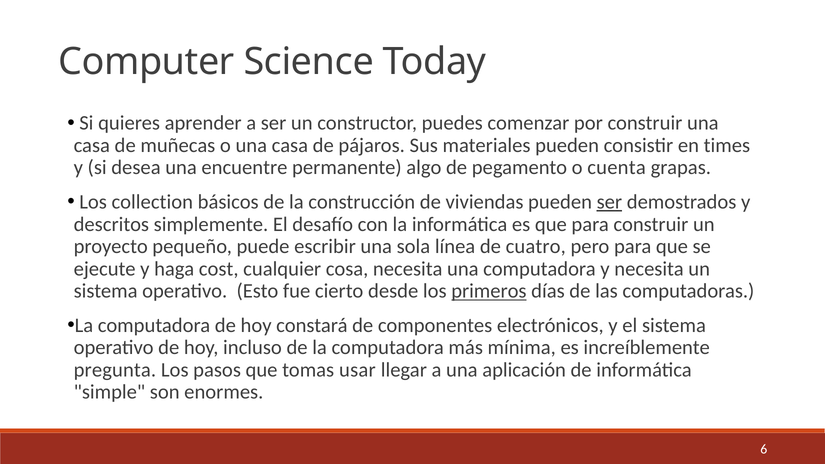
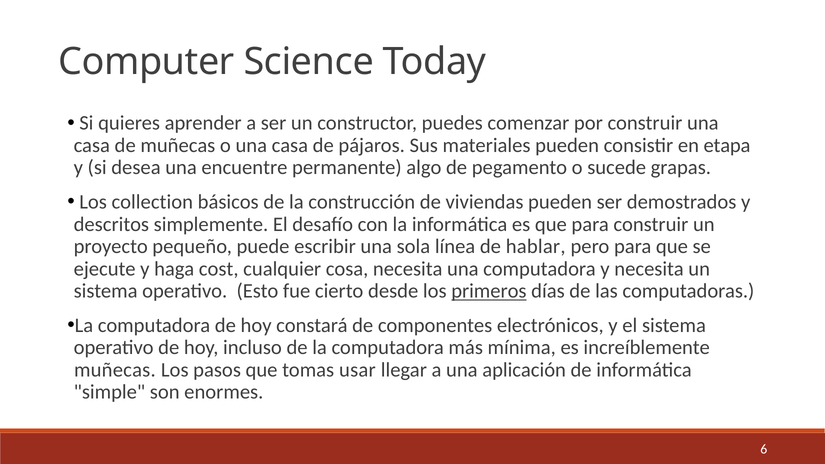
times: times -> etapa (727, 145)
cuenta: cuenta -> sucede (617, 168)
ser underline: present -> none (609, 202)
cuatro: cuatro -> hablar (536, 247)
pregunta: pregunta -> muñecas (115, 370)
